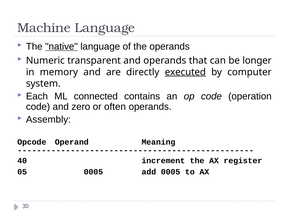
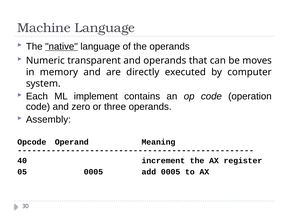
longer: longer -> moves (257, 60)
executed underline: present -> none (185, 72)
connected: connected -> implement (96, 96)
often: often -> three (115, 107)
